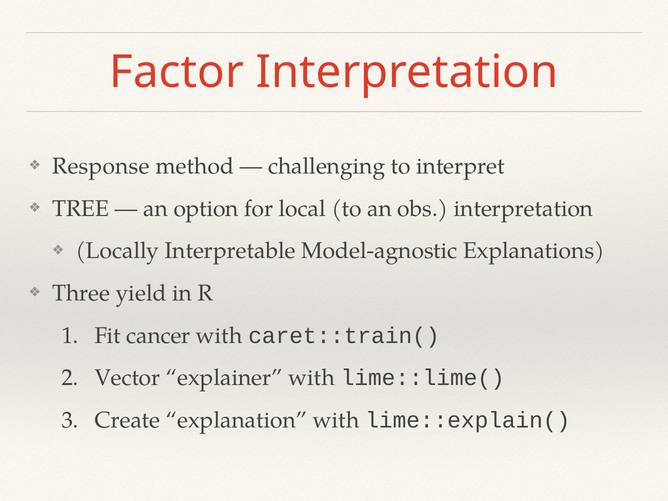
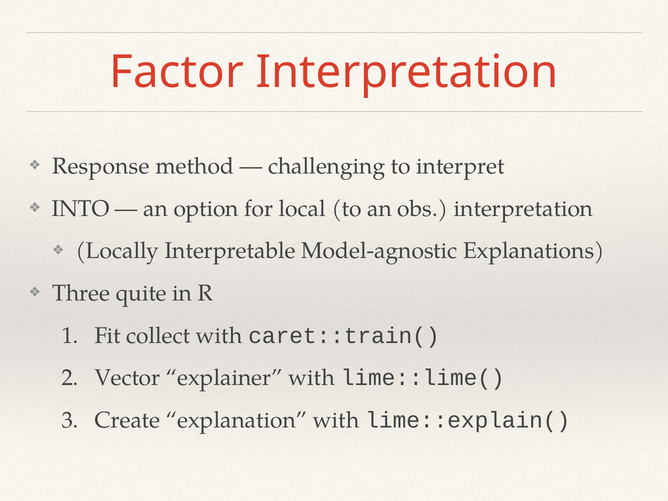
TREE: TREE -> INTO (81, 209)
yield: yield -> quite (141, 293)
cancer: cancer -> collect (158, 335)
